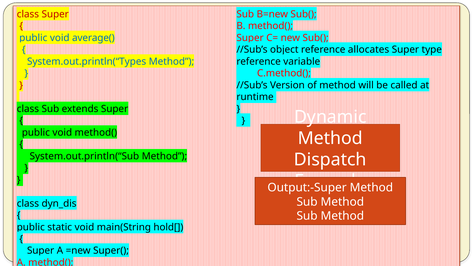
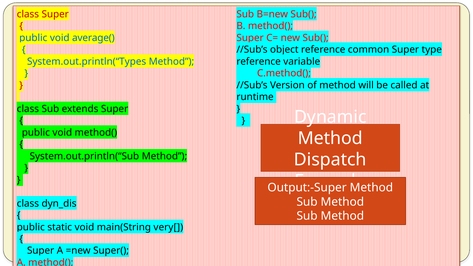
allocates: allocates -> common (369, 50)
hold[: hold[ -> very[ (168, 227)
